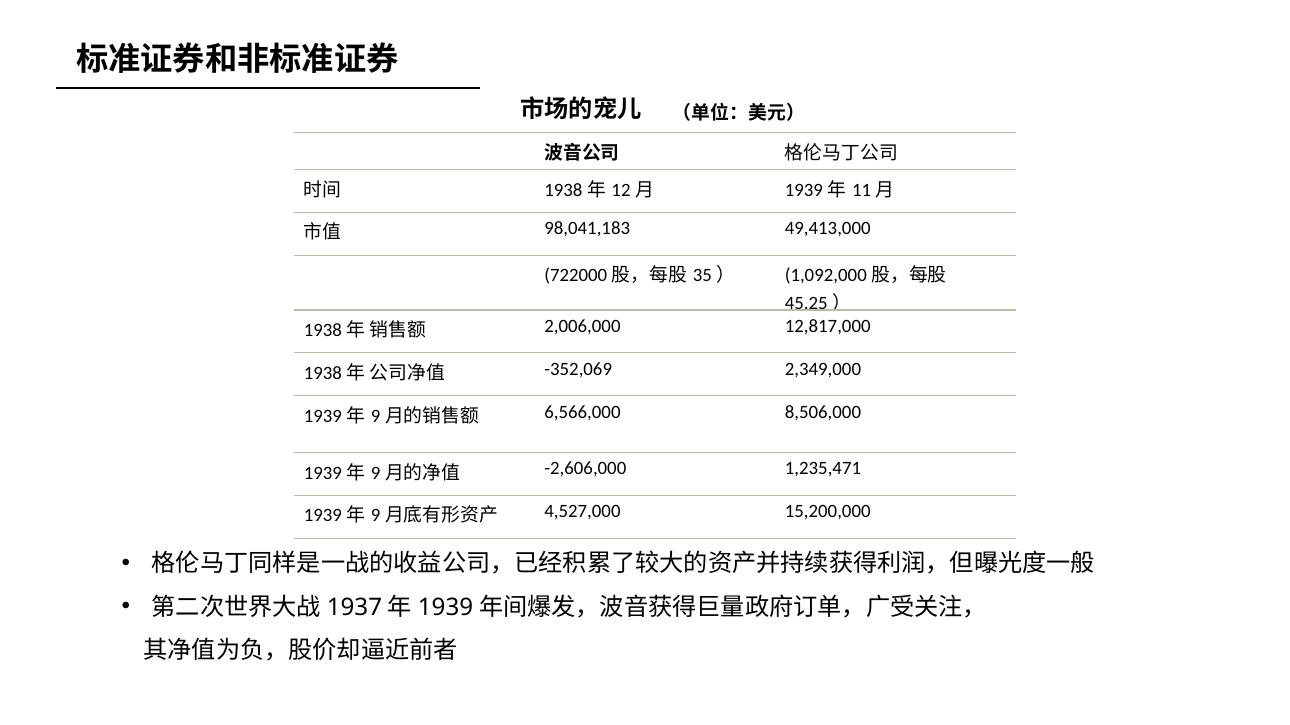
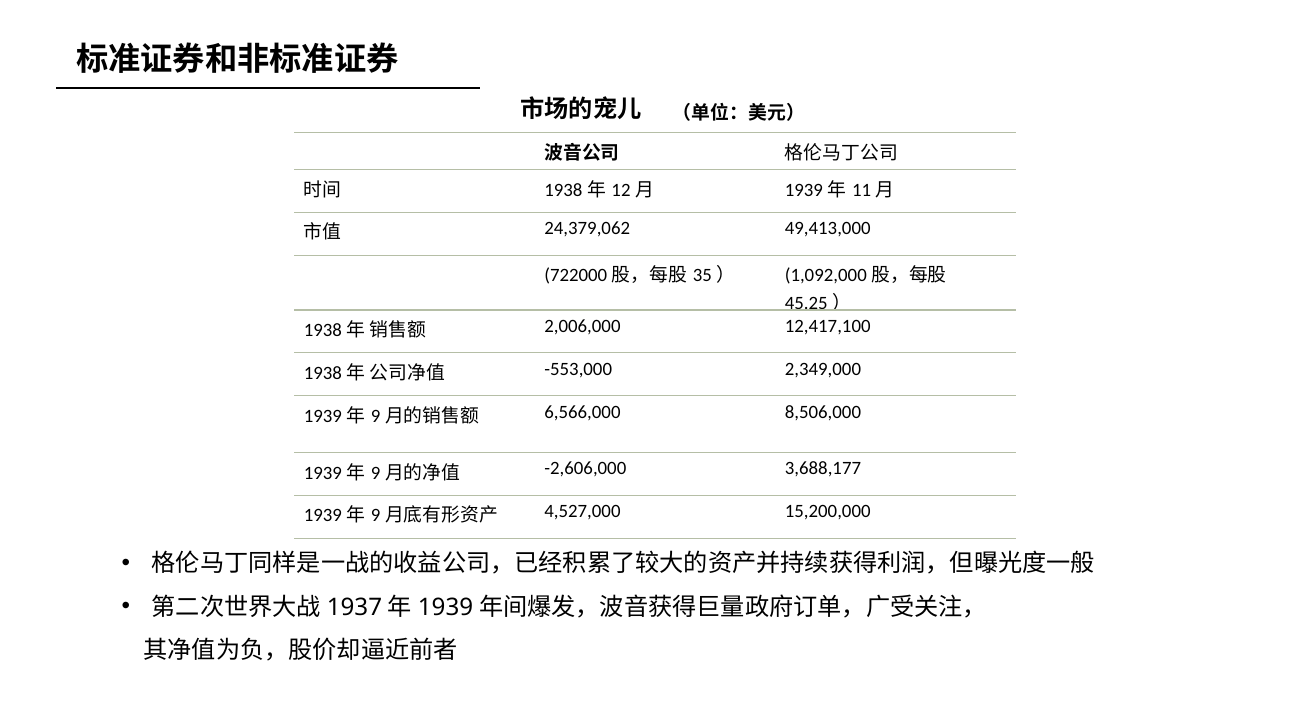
98,041,183: 98,041,183 -> 24,379,062 (587, 229)
12,817,000: 12,817,000 -> 12,417,100 (828, 327)
-352,069: -352,069 -> -553,000 (578, 370)
1,235,471: 1,235,471 -> 3,688,177 (823, 469)
